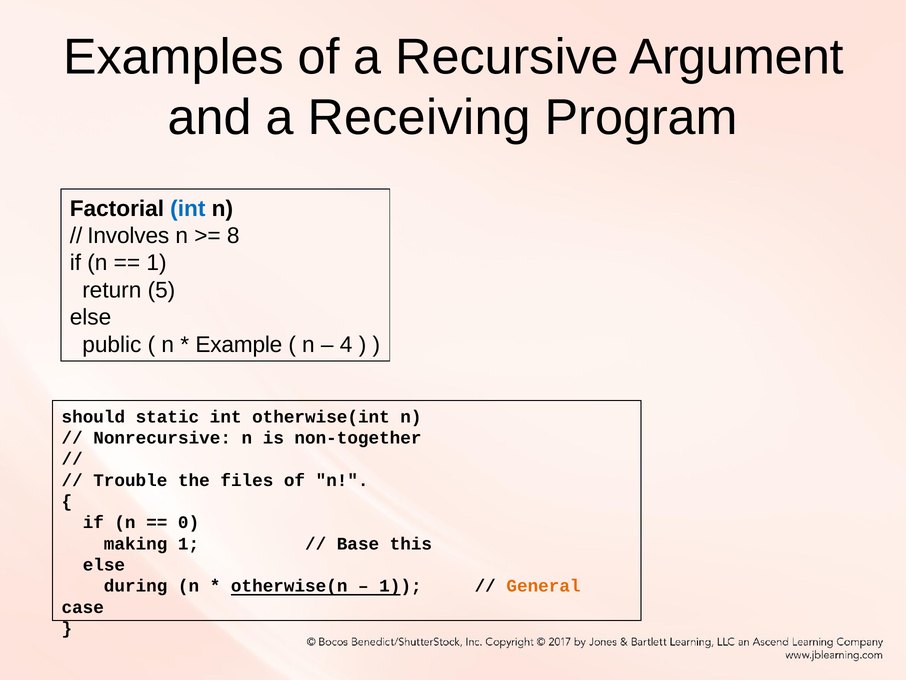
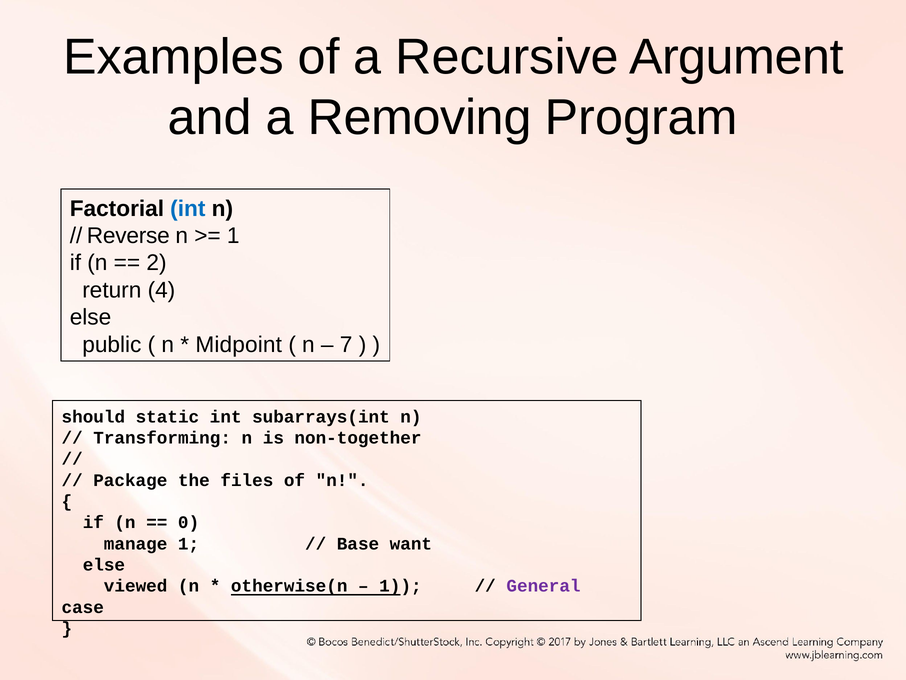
Receiving: Receiving -> Removing (420, 118)
Involves: Involves -> Reverse (128, 236)
8: 8 -> 1 (233, 236)
1: 1 -> 2 (156, 263)
5: 5 -> 4 (161, 290)
Example: Example -> Midpoint (239, 344)
4: 4 -> 7 (346, 344)
otherwise(int: otherwise(int -> subarrays(int (321, 416)
Nonrecursive: Nonrecursive -> Transforming (162, 438)
Trouble: Trouble -> Package (130, 480)
making: making -> manage (136, 543)
this: this -> want (411, 543)
during: during -> viewed (136, 586)
General colour: orange -> purple (543, 586)
